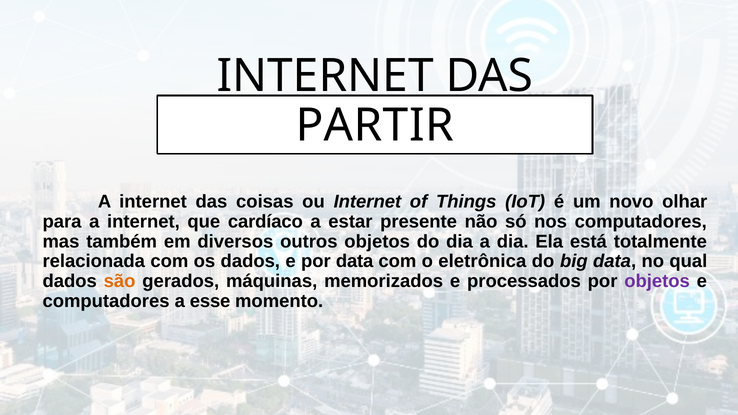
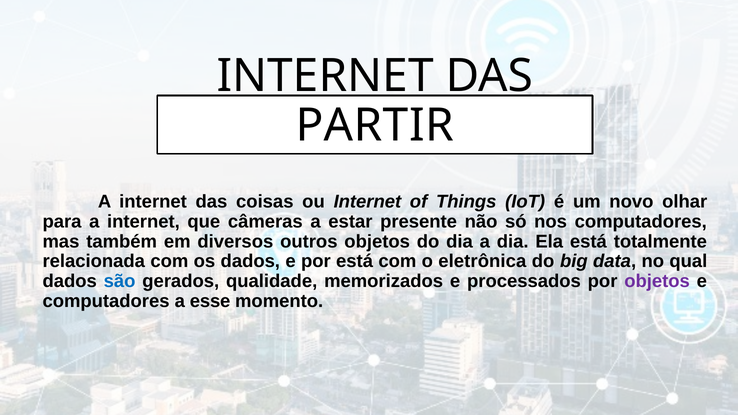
cardíaco: cardíaco -> câmeras (265, 222)
por data: data -> está (355, 261)
são colour: orange -> blue (120, 281)
máquinas: máquinas -> qualidade (272, 281)
